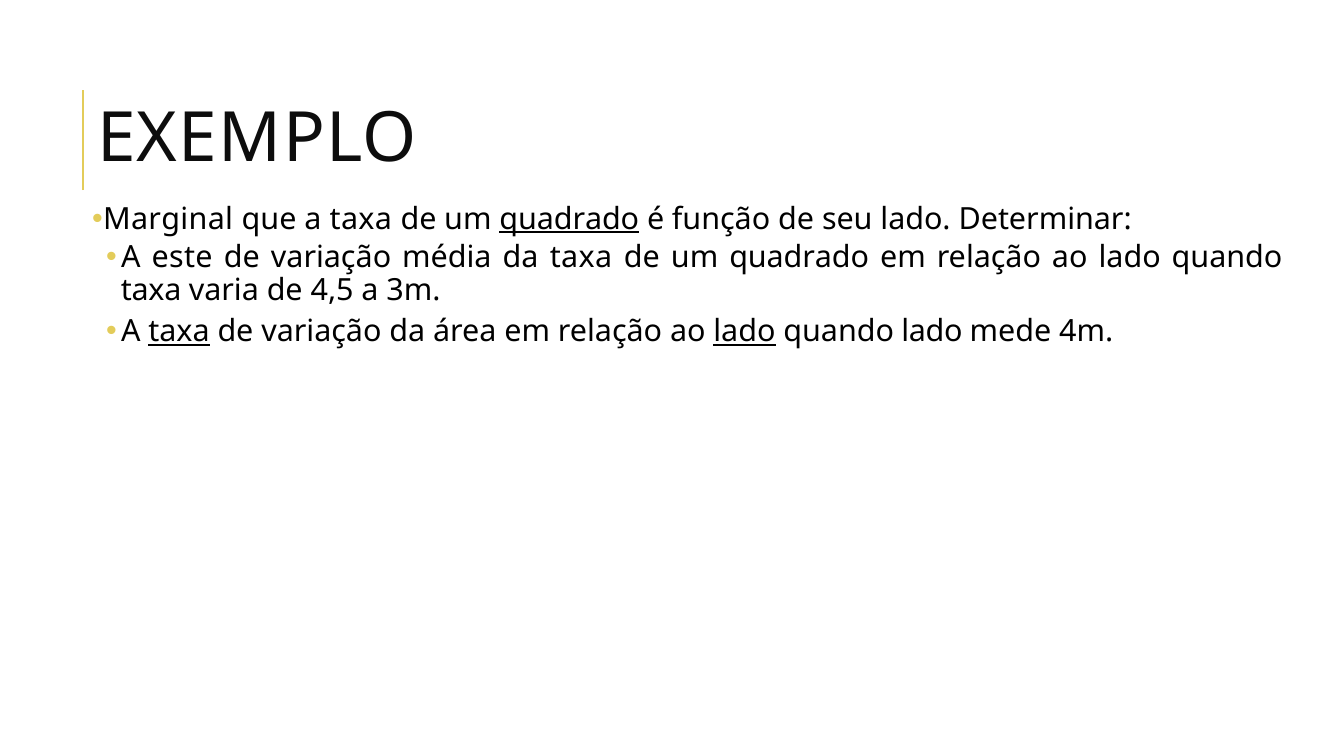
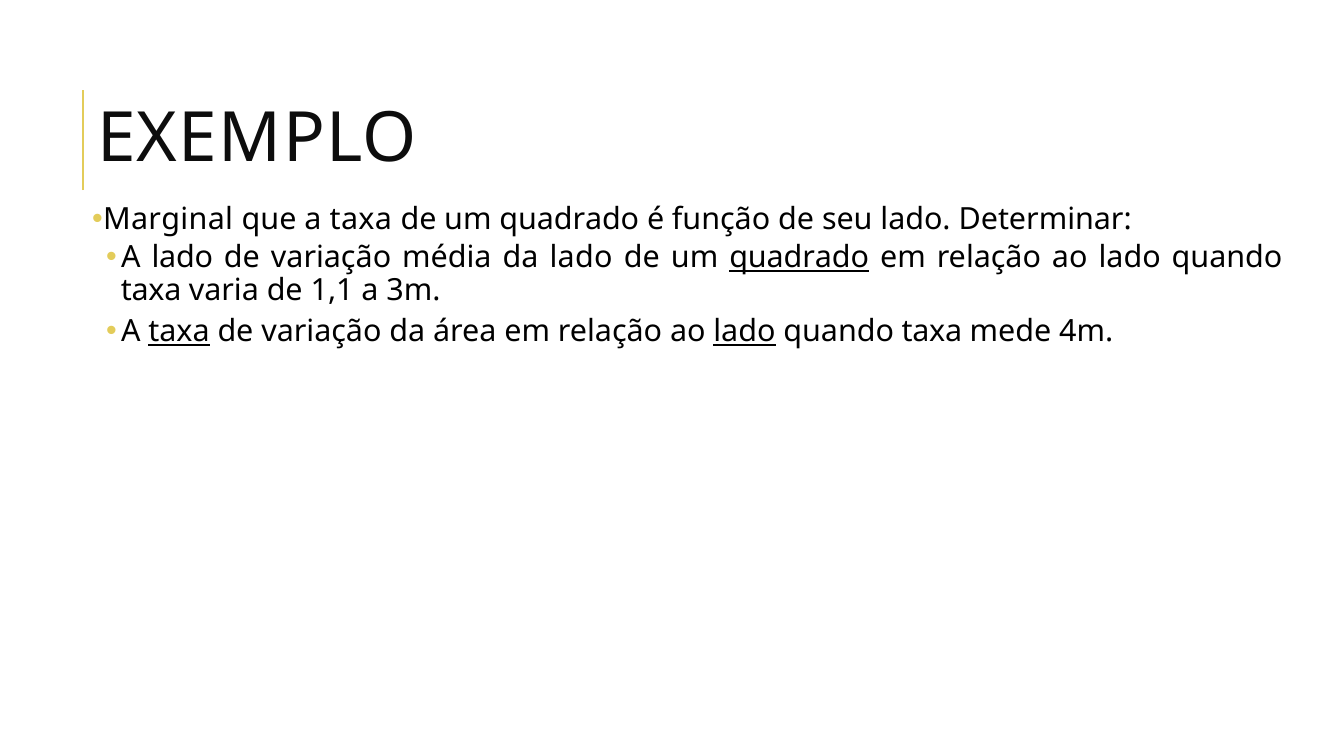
quadrado underline: present -> none (569, 219)
A este: este -> lado (182, 258)
da taxa: taxa -> lado (581, 258)
quadrado underline: none -> present (799, 258)
4,5: 4,5 -> 1,1 (332, 291)
lado: lado -> taxa (932, 332)
